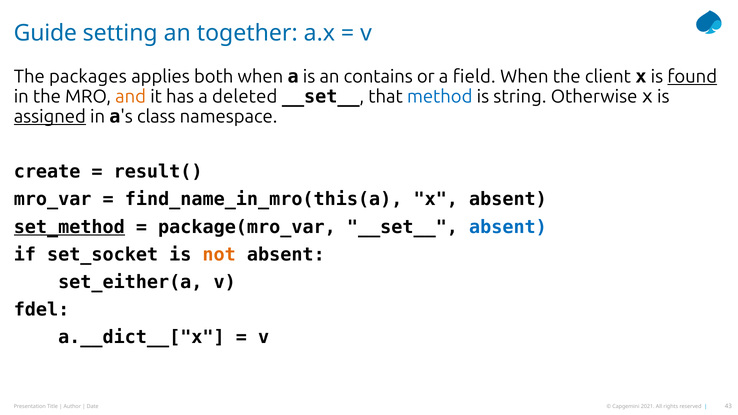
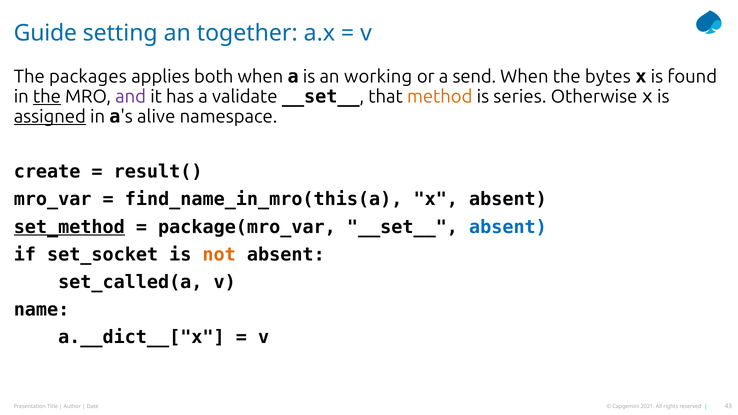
contains: contains -> working (378, 77)
field: field -> send (474, 77)
client: client -> bytes (608, 77)
found underline: present -> none (692, 77)
the underline: none -> present (47, 97)
and colour: orange -> purple (131, 97)
deleted: deleted -> validate (245, 97)
method colour: blue -> orange (440, 97)
string: string -> series (520, 97)
class: class -> alive (156, 117)
set_either(a: set_either(a -> set_called(a (130, 282)
fdel: fdel -> name (42, 310)
